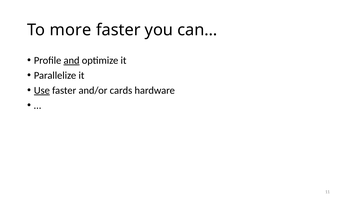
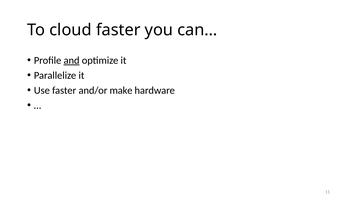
more: more -> cloud (71, 30)
Use underline: present -> none (42, 90)
cards: cards -> make (121, 90)
